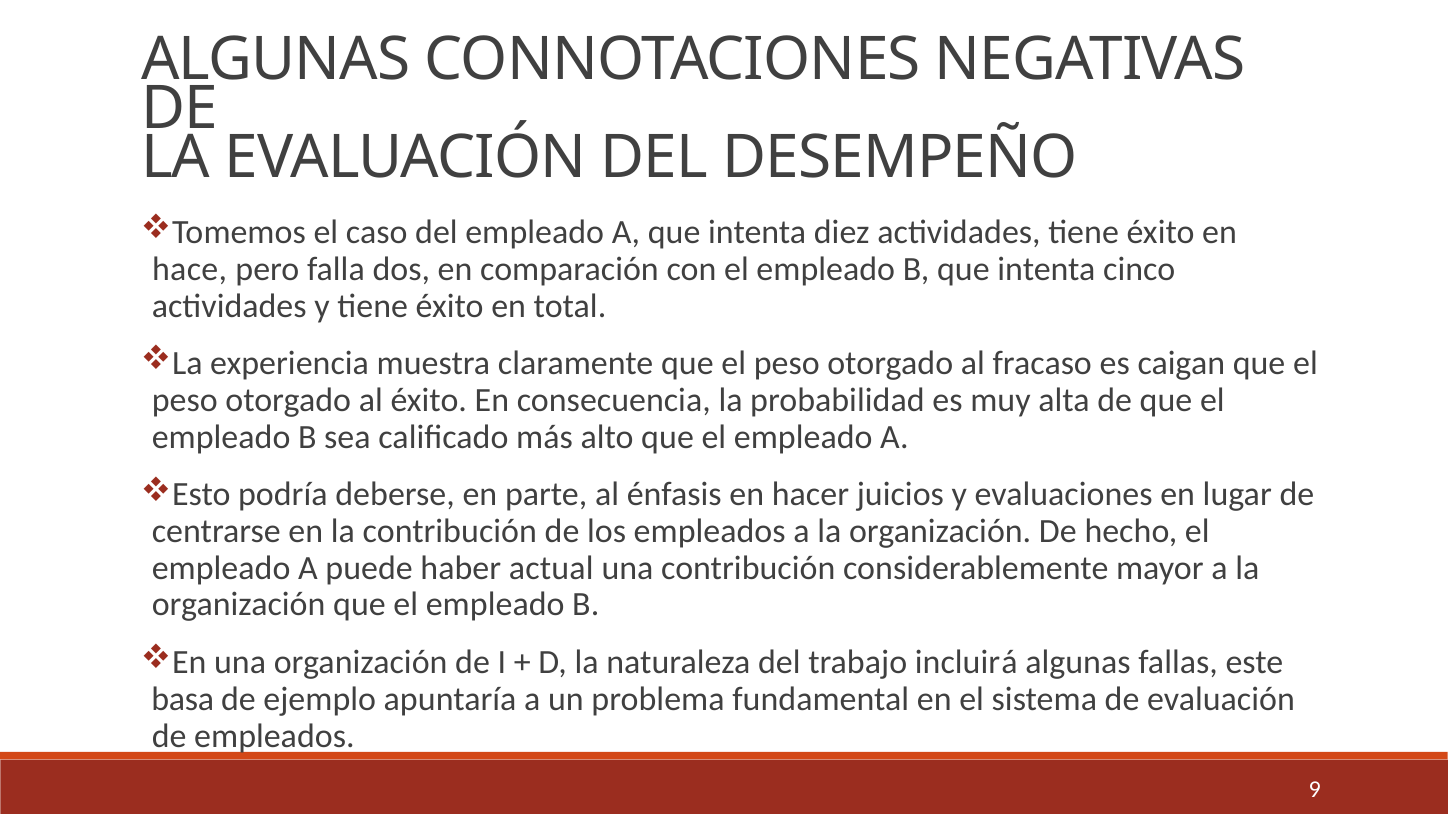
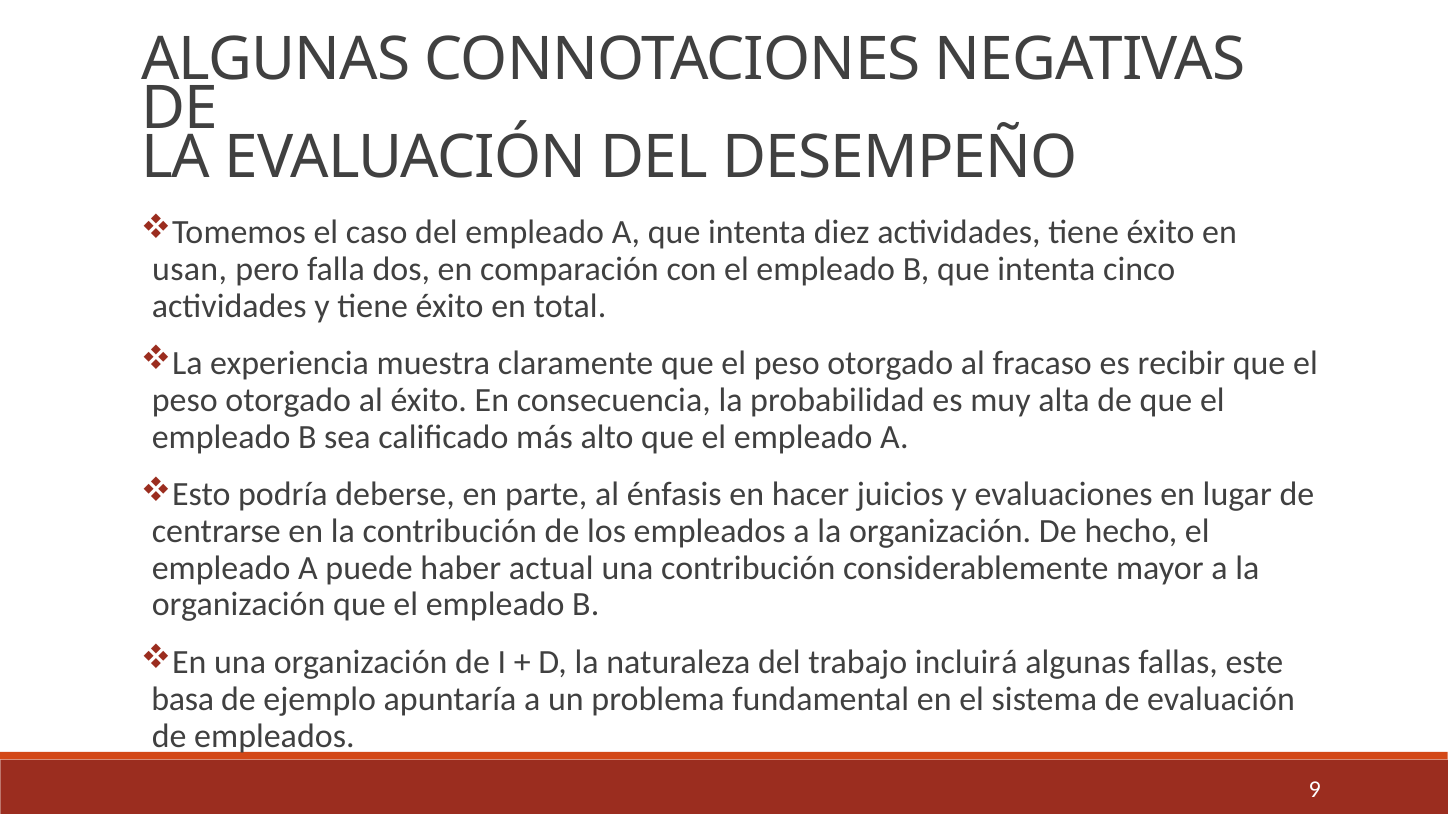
hace: hace -> usan (190, 269)
caigan: caigan -> recibir (1181, 364)
